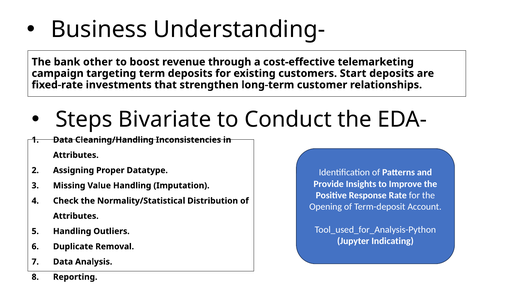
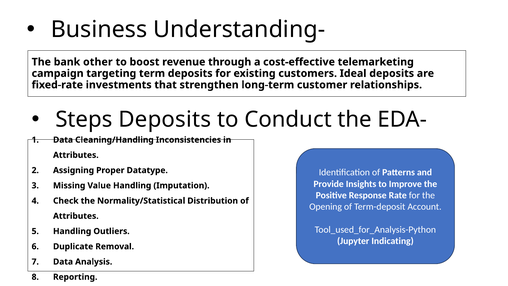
Start: Start -> Ideal (353, 73)
Steps Bivariate: Bivariate -> Deposits (165, 120)
